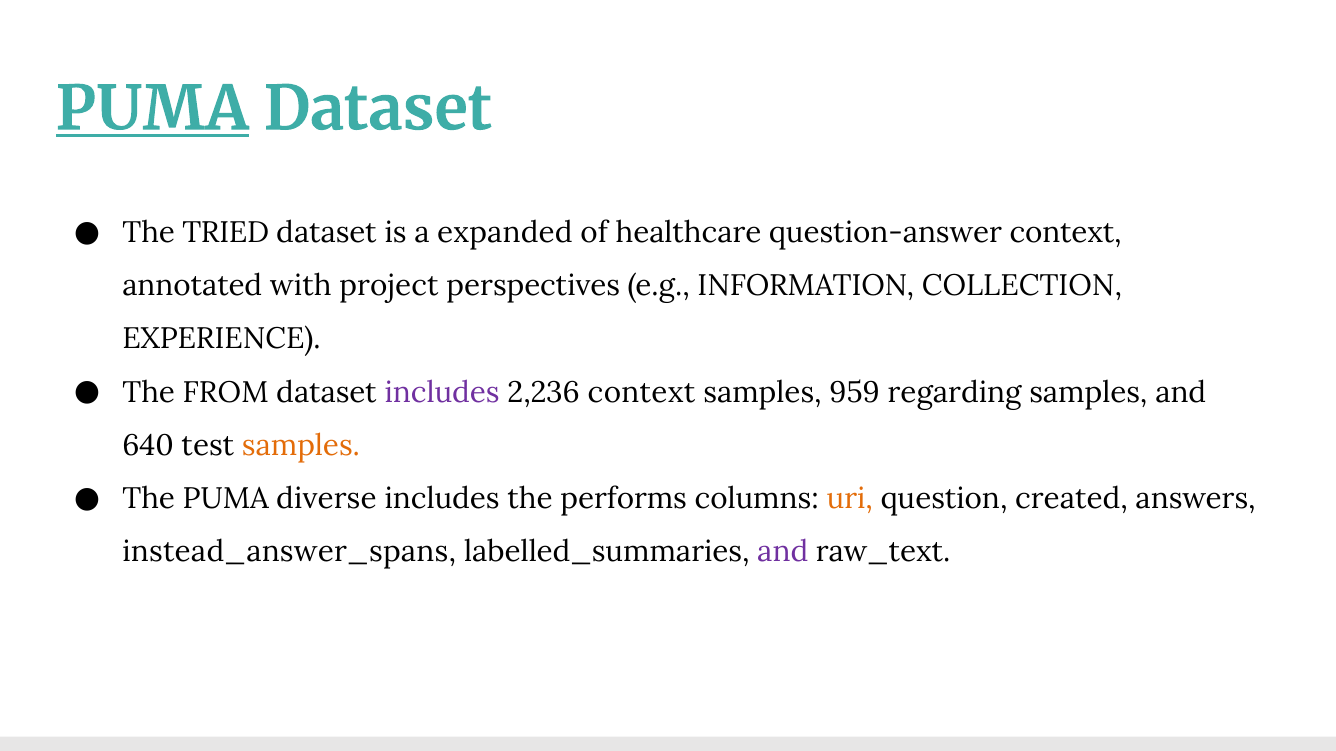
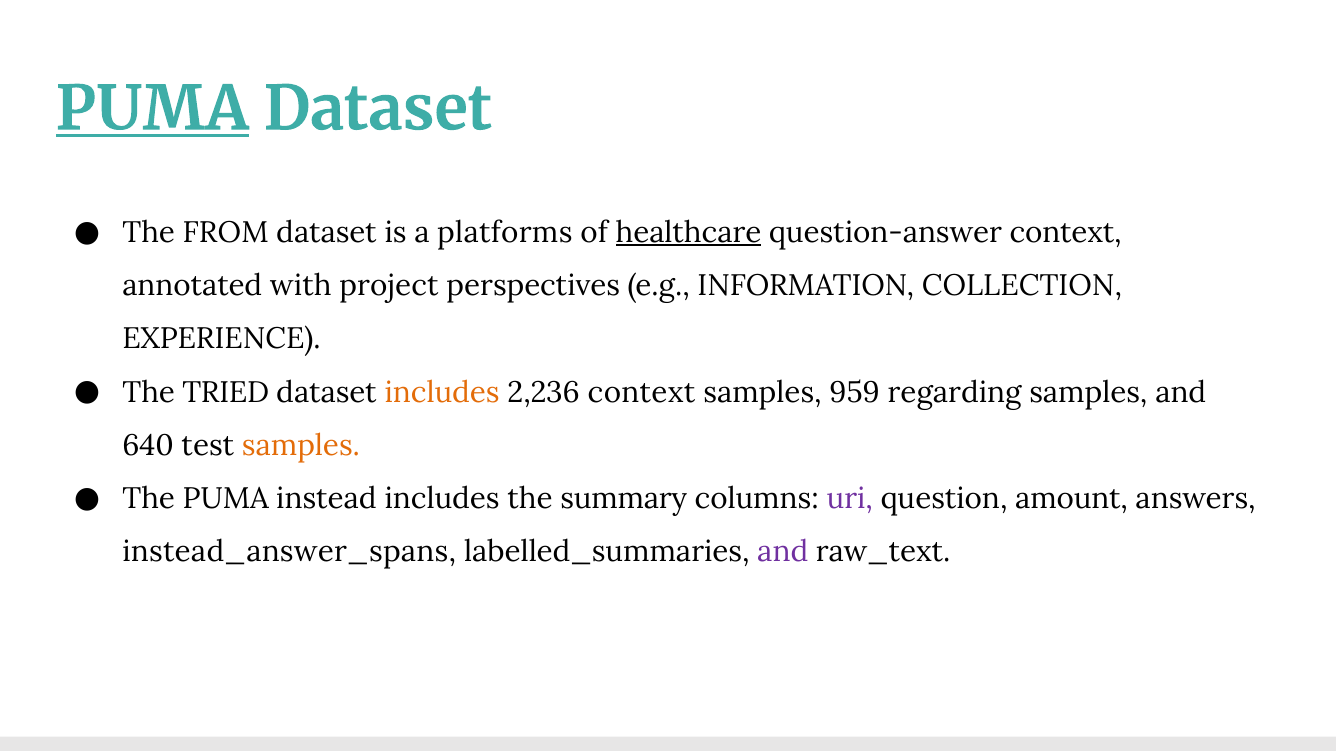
TRIED: TRIED -> FROM (226, 233)
expanded: expanded -> platforms (505, 233)
healthcare underline: none -> present (688, 233)
FROM: FROM -> TRIED (226, 393)
includes colour: purple -> orange (442, 393)
diverse: diverse -> instead (326, 499)
performs: performs -> summary (624, 499)
uri colour: orange -> purple (850, 499)
created: created -> amount (1072, 499)
